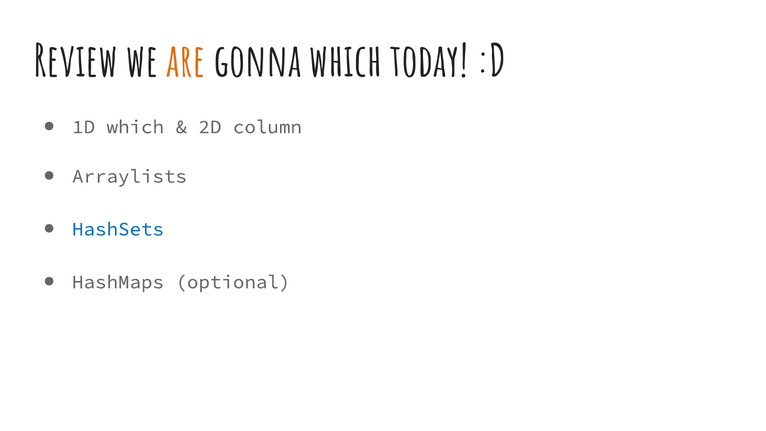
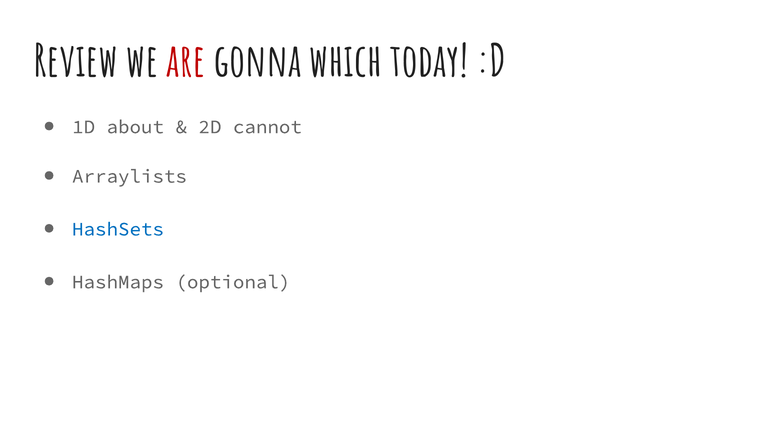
are colour: orange -> red (186, 62)
1D which: which -> about (135, 127)
column: column -> cannot (267, 127)
